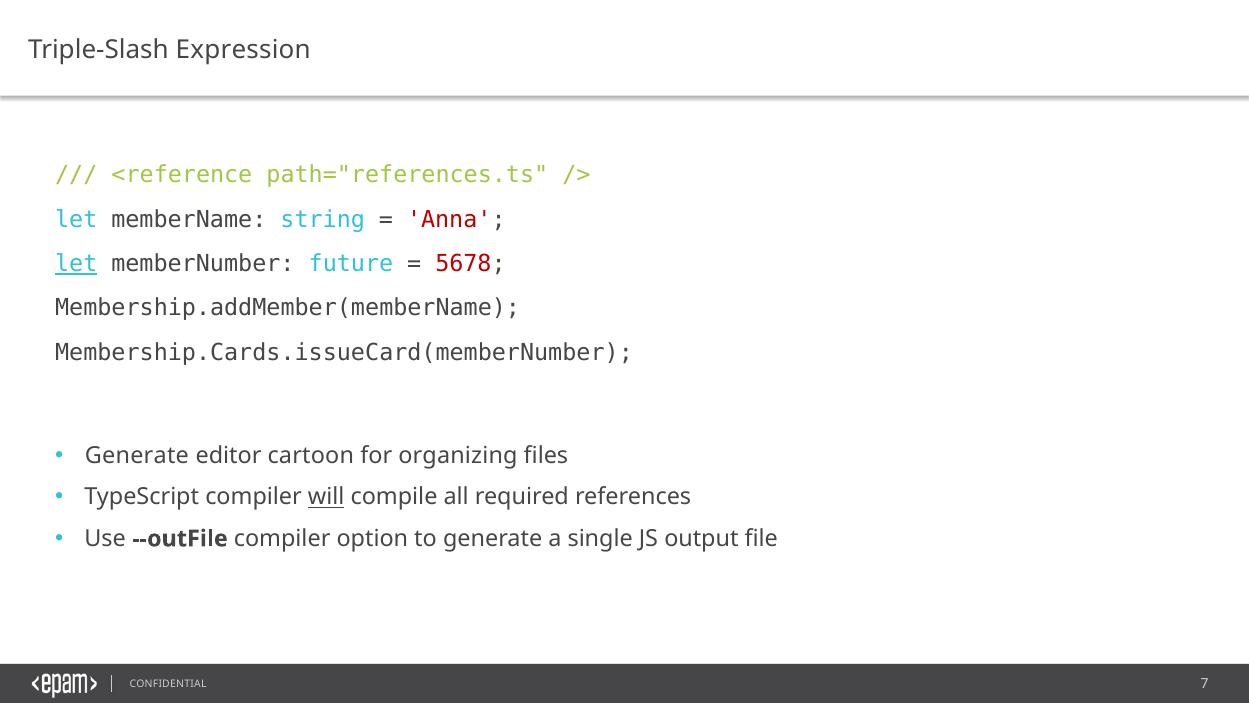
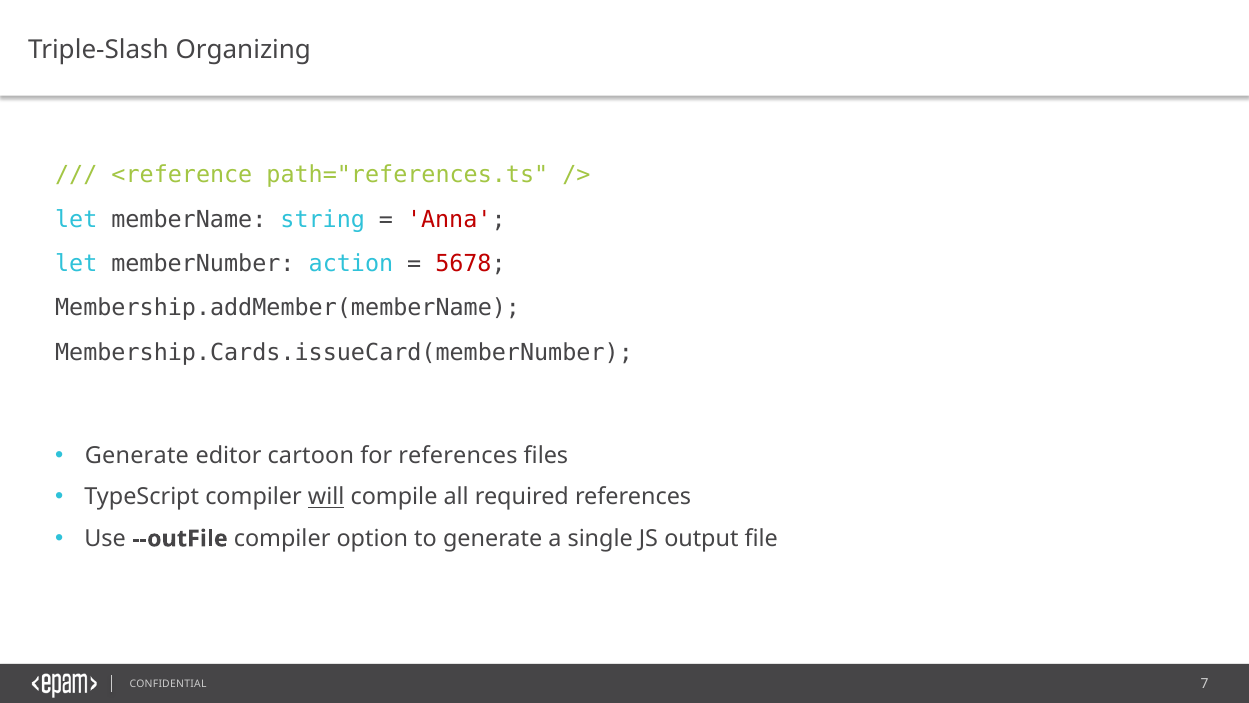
Expression: Expression -> Organizing (243, 50)
let underline: present -> none (76, 264)
future: future -> action (351, 264)
for organizing: organizing -> references (458, 455)
